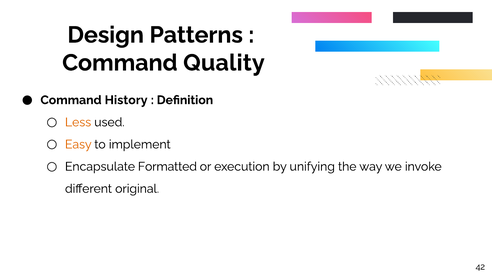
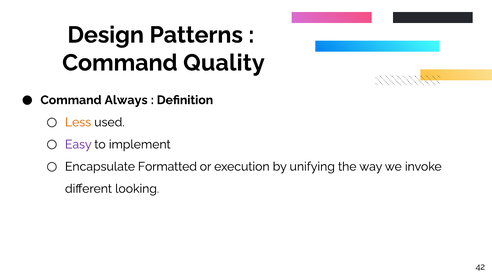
History: History -> Always (126, 100)
Easy colour: orange -> purple (78, 144)
original: original -> looking (137, 189)
